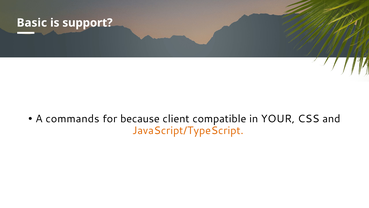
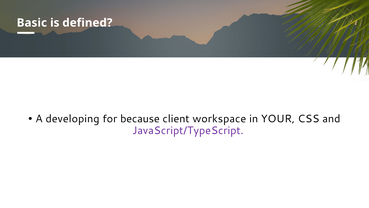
support: support -> defined (87, 23)
commands: commands -> developing (72, 119)
compatible: compatible -> workspace (219, 119)
JavaScript/TypeScript colour: orange -> purple (188, 130)
